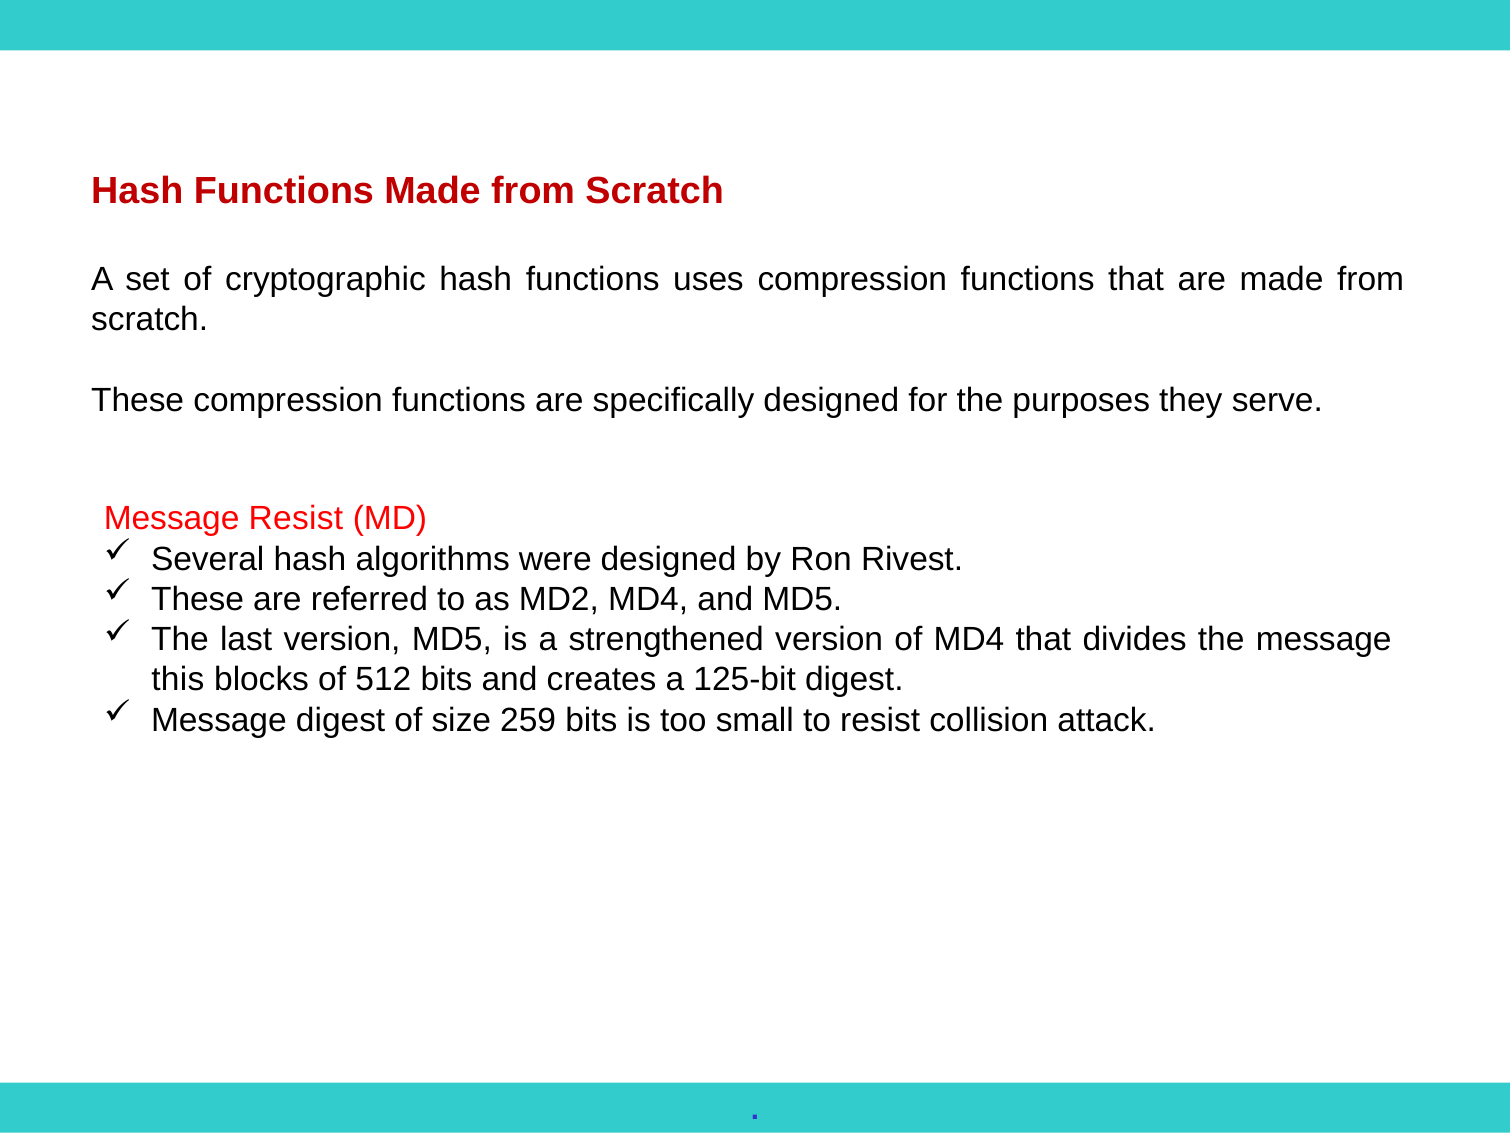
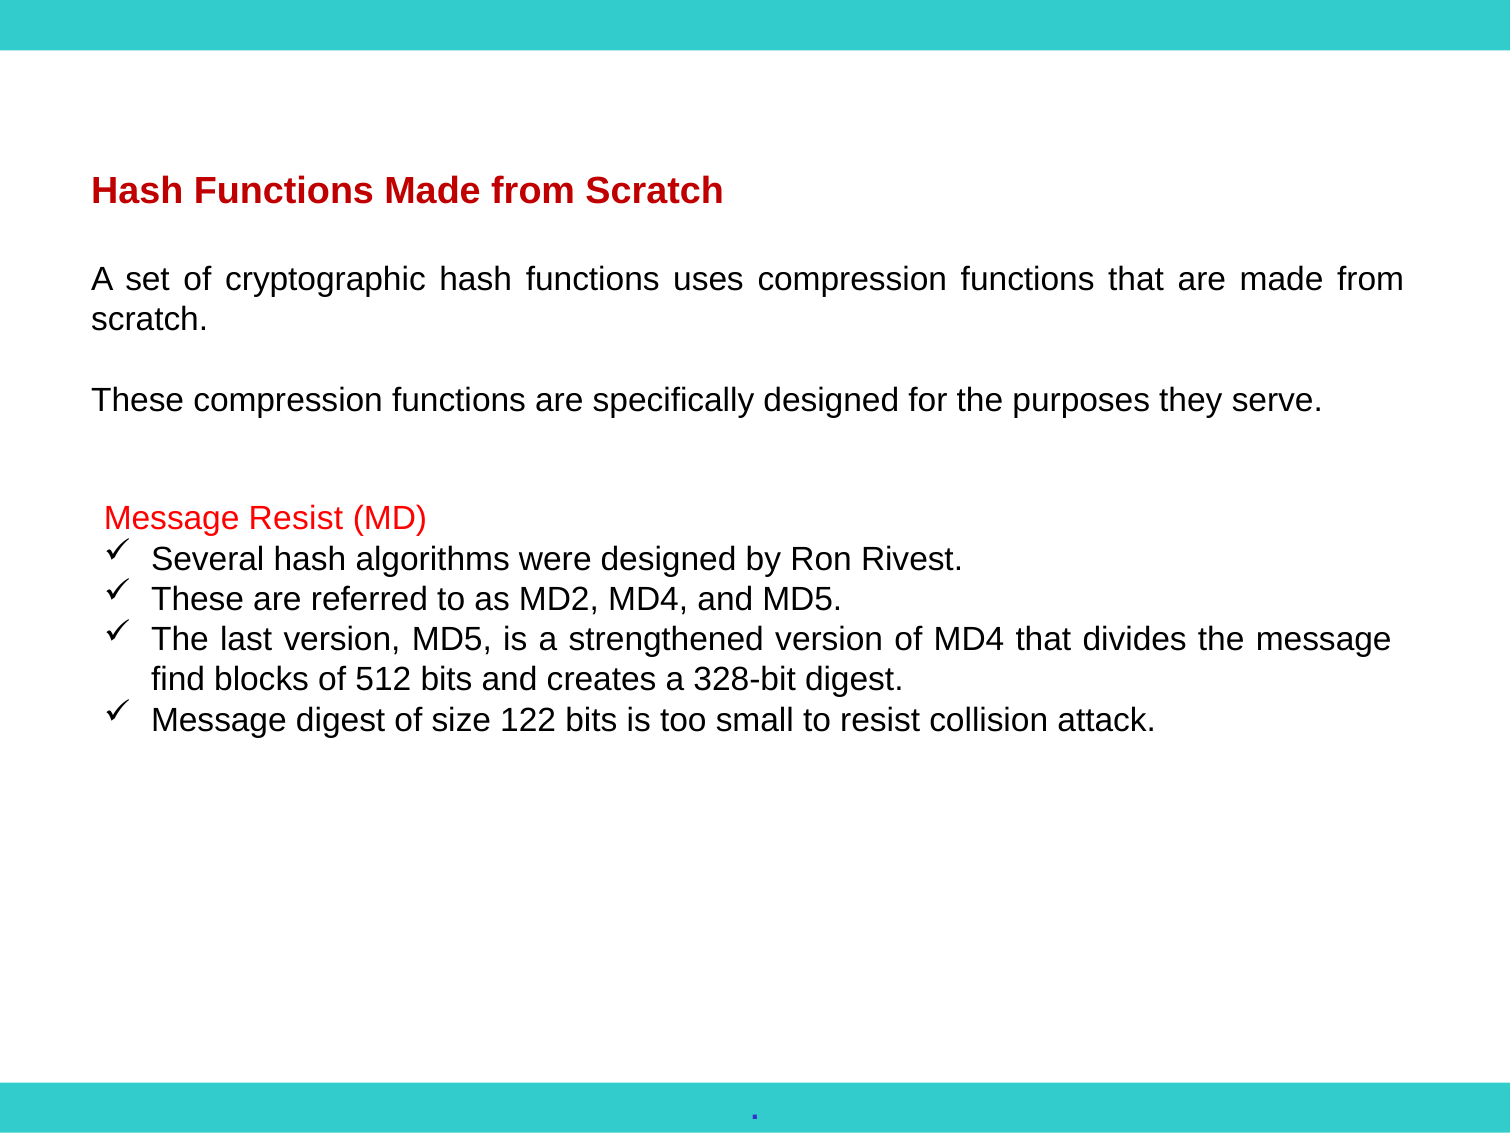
this: this -> find (178, 680)
125-bit: 125-bit -> 328-bit (745, 680)
259: 259 -> 122 (528, 720)
